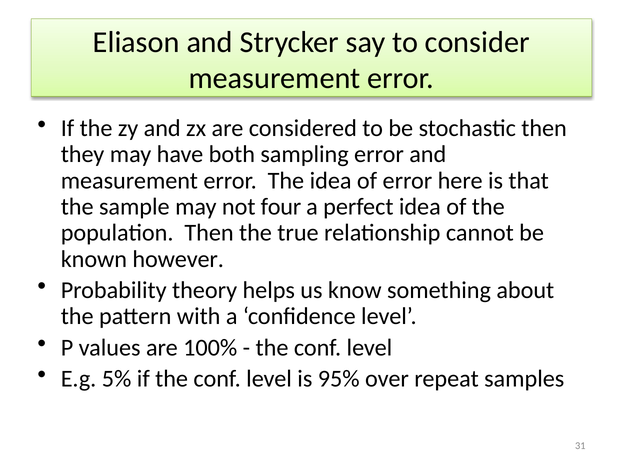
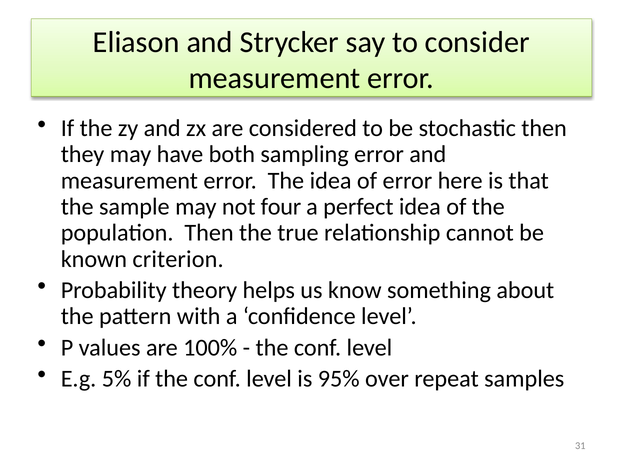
however: however -> criterion (178, 259)
